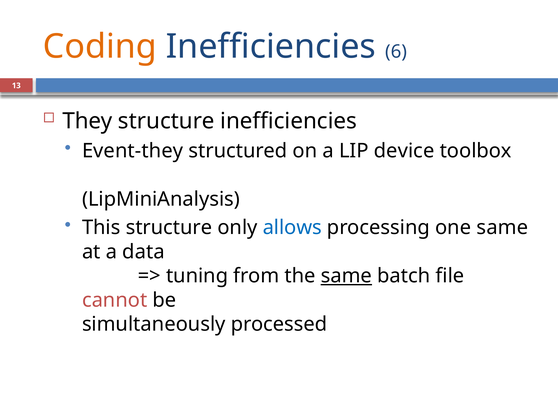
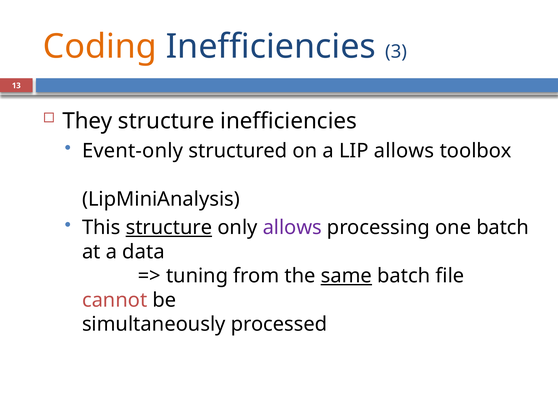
6: 6 -> 3 (396, 52)
Event-they: Event-they -> Event-only (133, 151)
LIP device: device -> allows (404, 151)
structure underline: none -> present (169, 227)
allows colour: blue -> purple (292, 227)
one same: same -> batch (503, 227)
